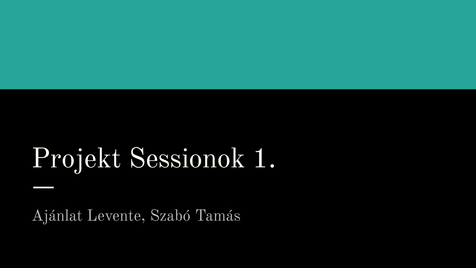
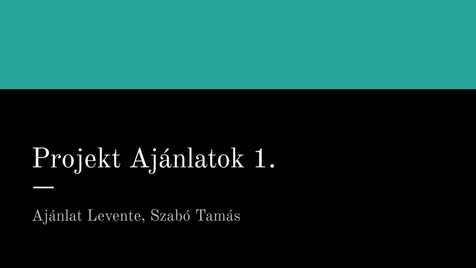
Sessionok: Sessionok -> Ajánlatok (187, 158)
